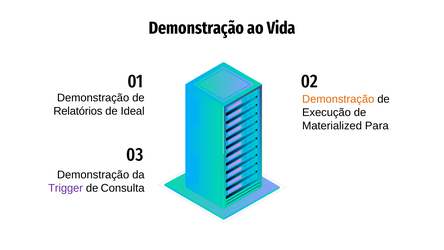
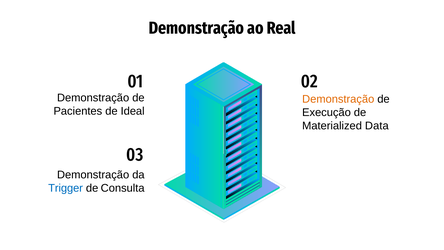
Vida: Vida -> Real (281, 28)
Relatórios: Relatórios -> Pacientes (78, 111)
Para: Para -> Data (377, 126)
Trigger colour: purple -> blue (66, 188)
